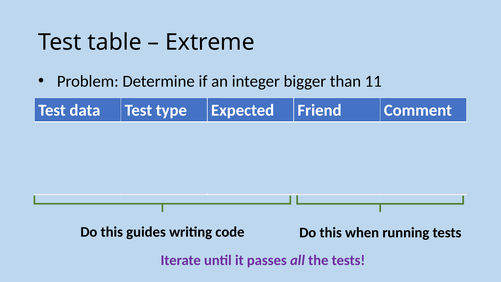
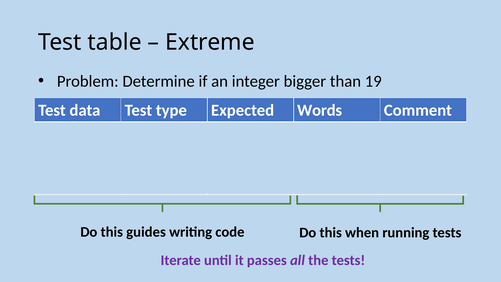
than 11: 11 -> 19 (373, 81)
Friend: Friend -> Words (320, 110)
